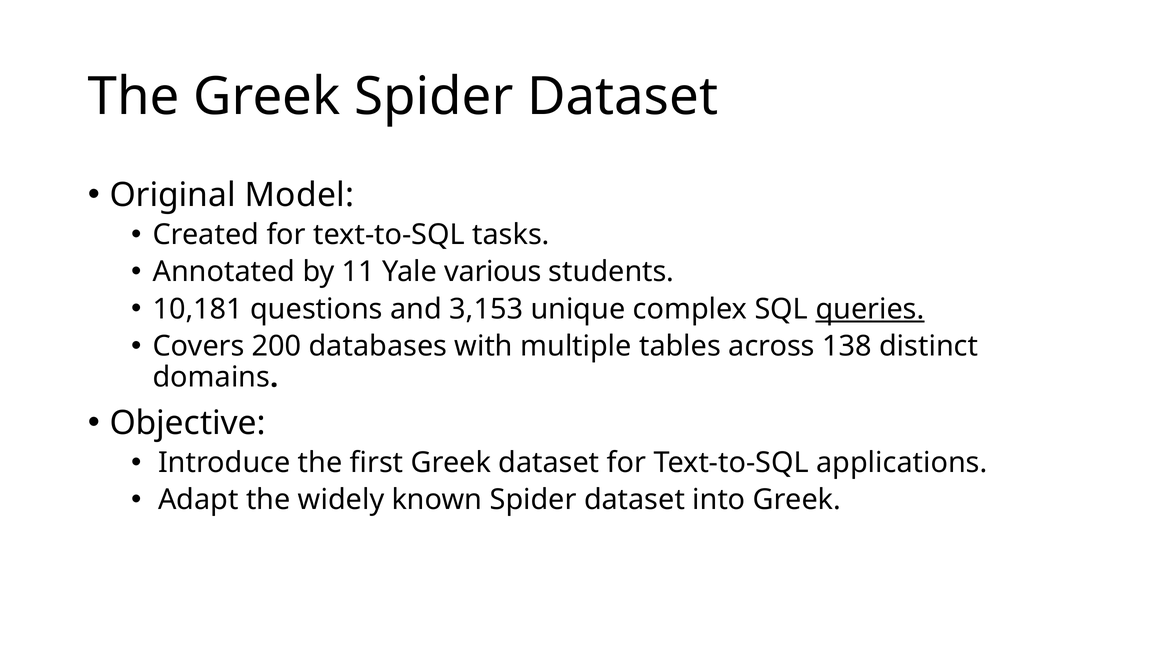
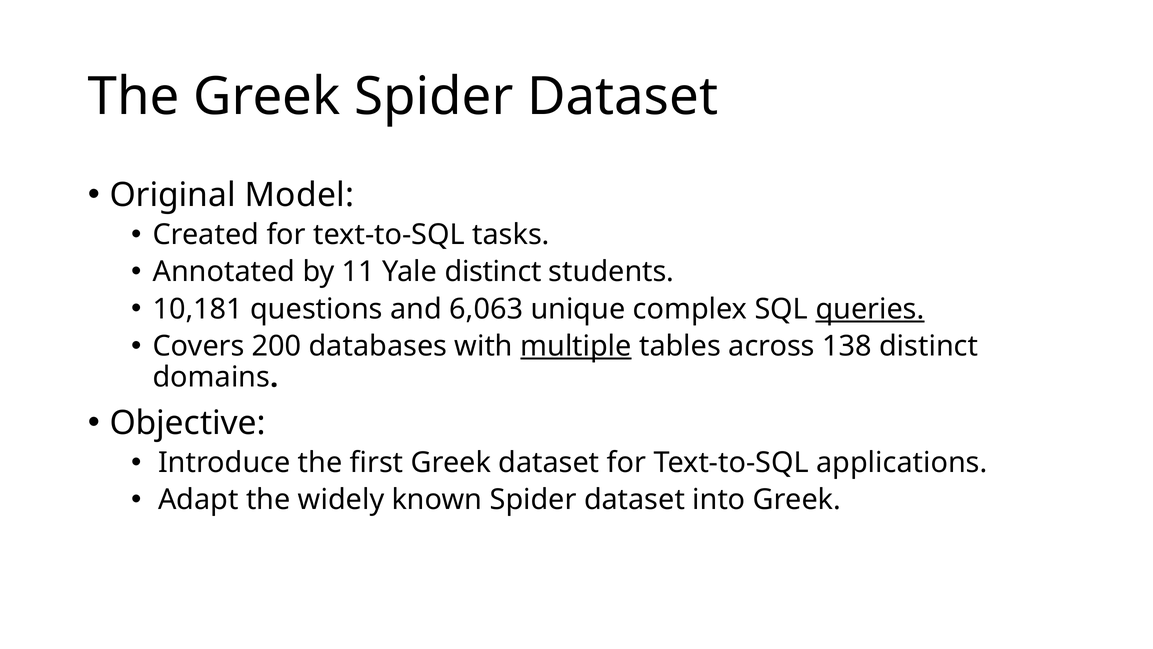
Yale various: various -> distinct (493, 272)
3,153: 3,153 -> 6,063 (486, 309)
multiple underline: none -> present (576, 346)
